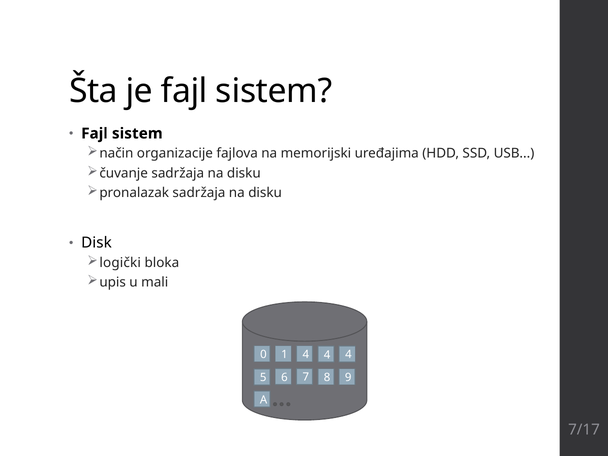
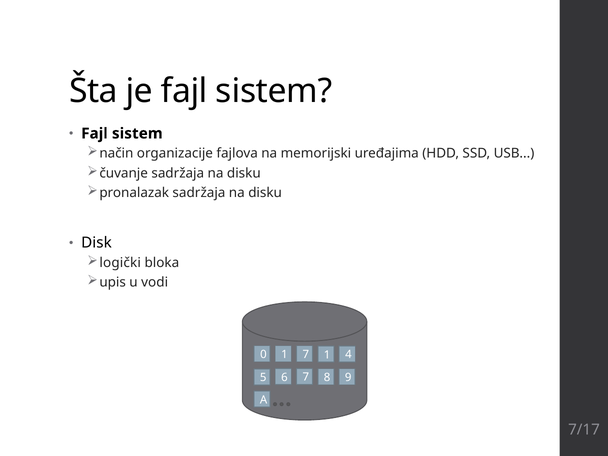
mali: mali -> vodi (155, 283)
1 4: 4 -> 7 (306, 355)
0 4: 4 -> 1 (327, 355)
